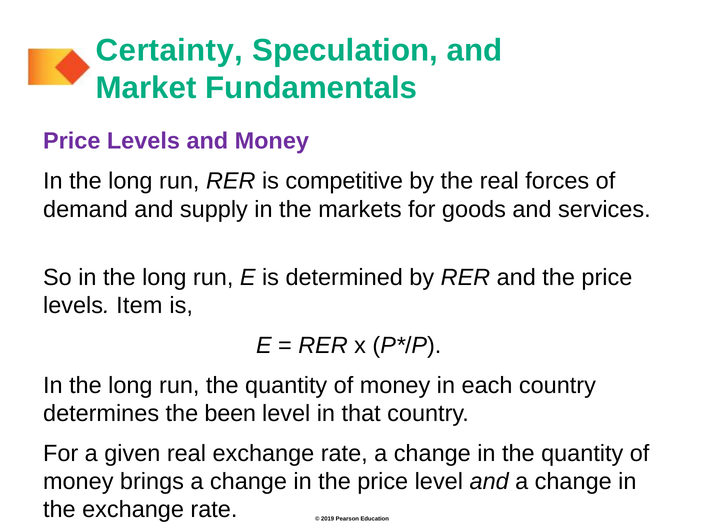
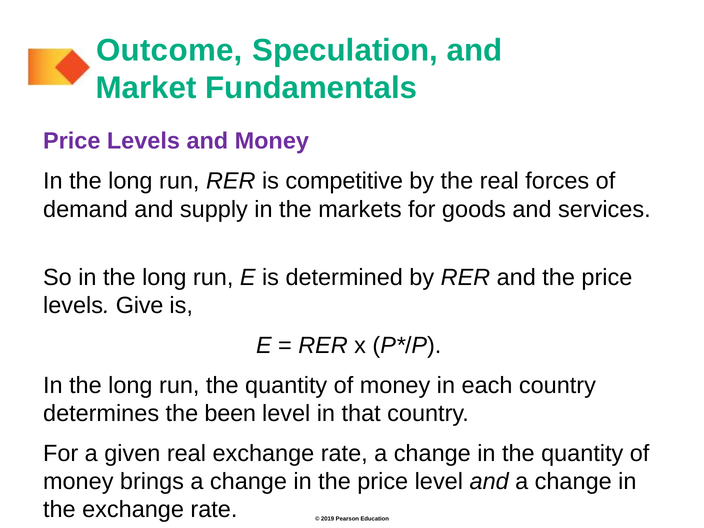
Certainty: Certainty -> Outcome (169, 51)
Item: Item -> Give (140, 306)
